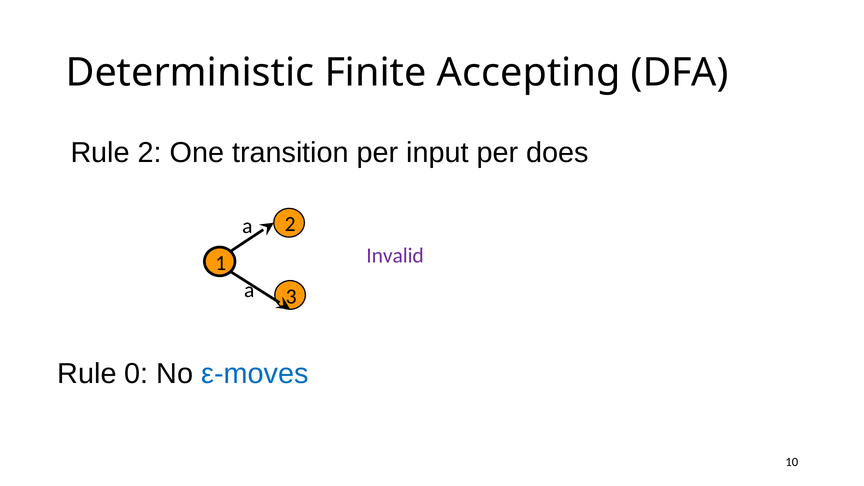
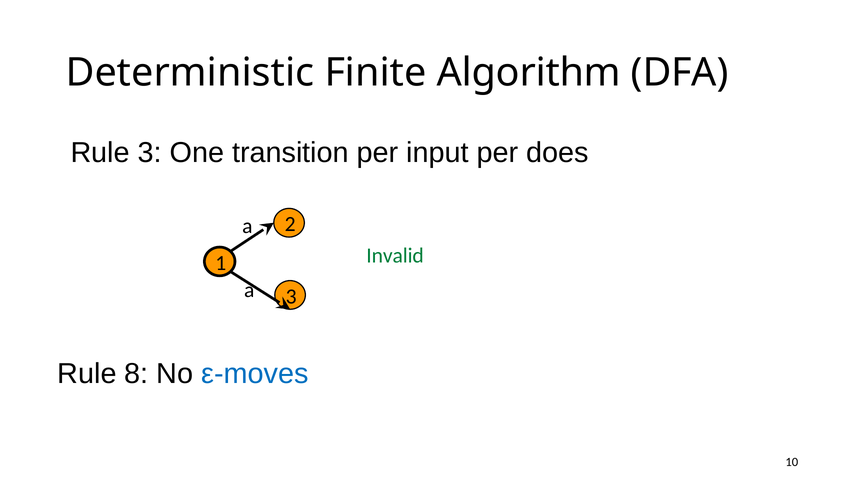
Accepting: Accepting -> Algorithm (529, 73)
Rule 2: 2 -> 3 (150, 153)
Invalid colour: purple -> green (395, 256)
0: 0 -> 8 (136, 374)
